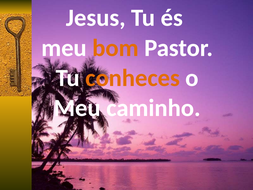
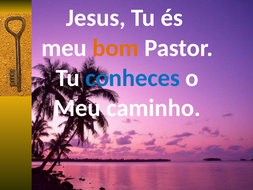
conheces colour: orange -> blue (133, 78)
